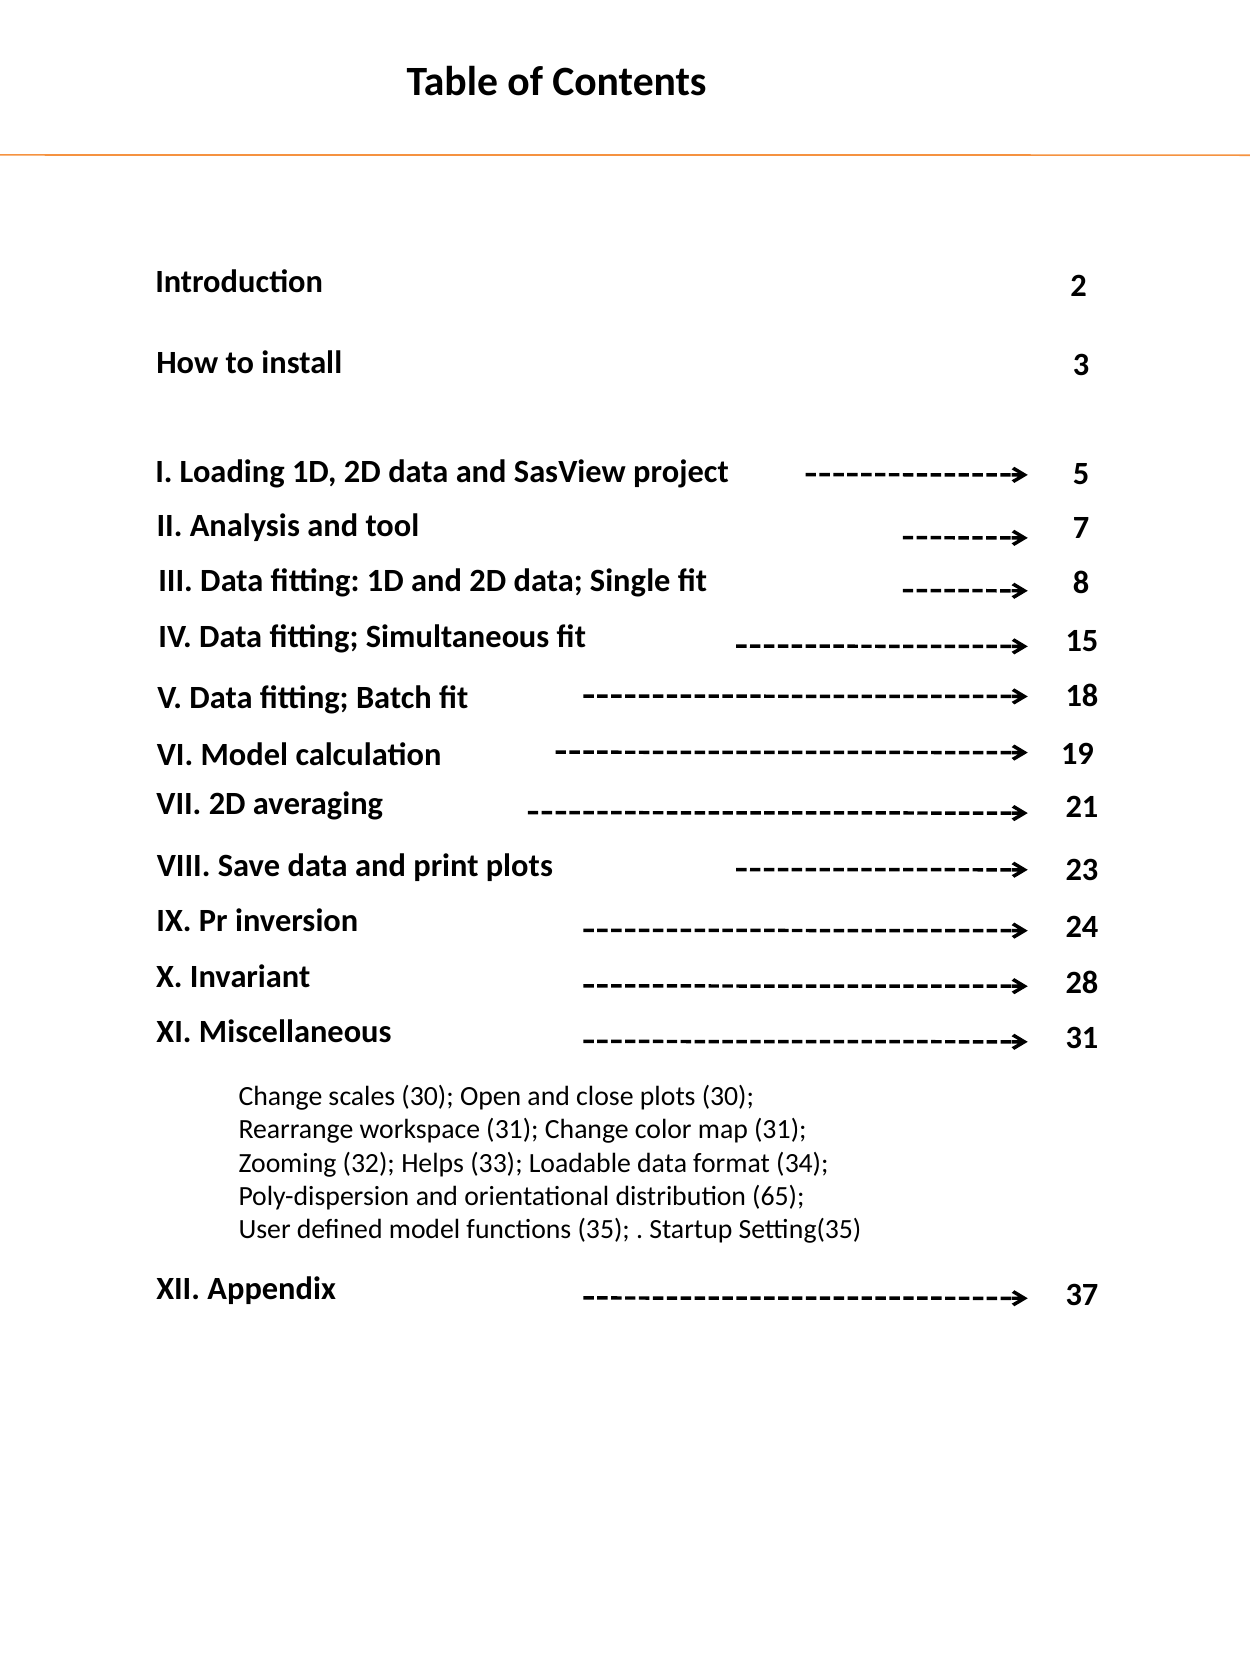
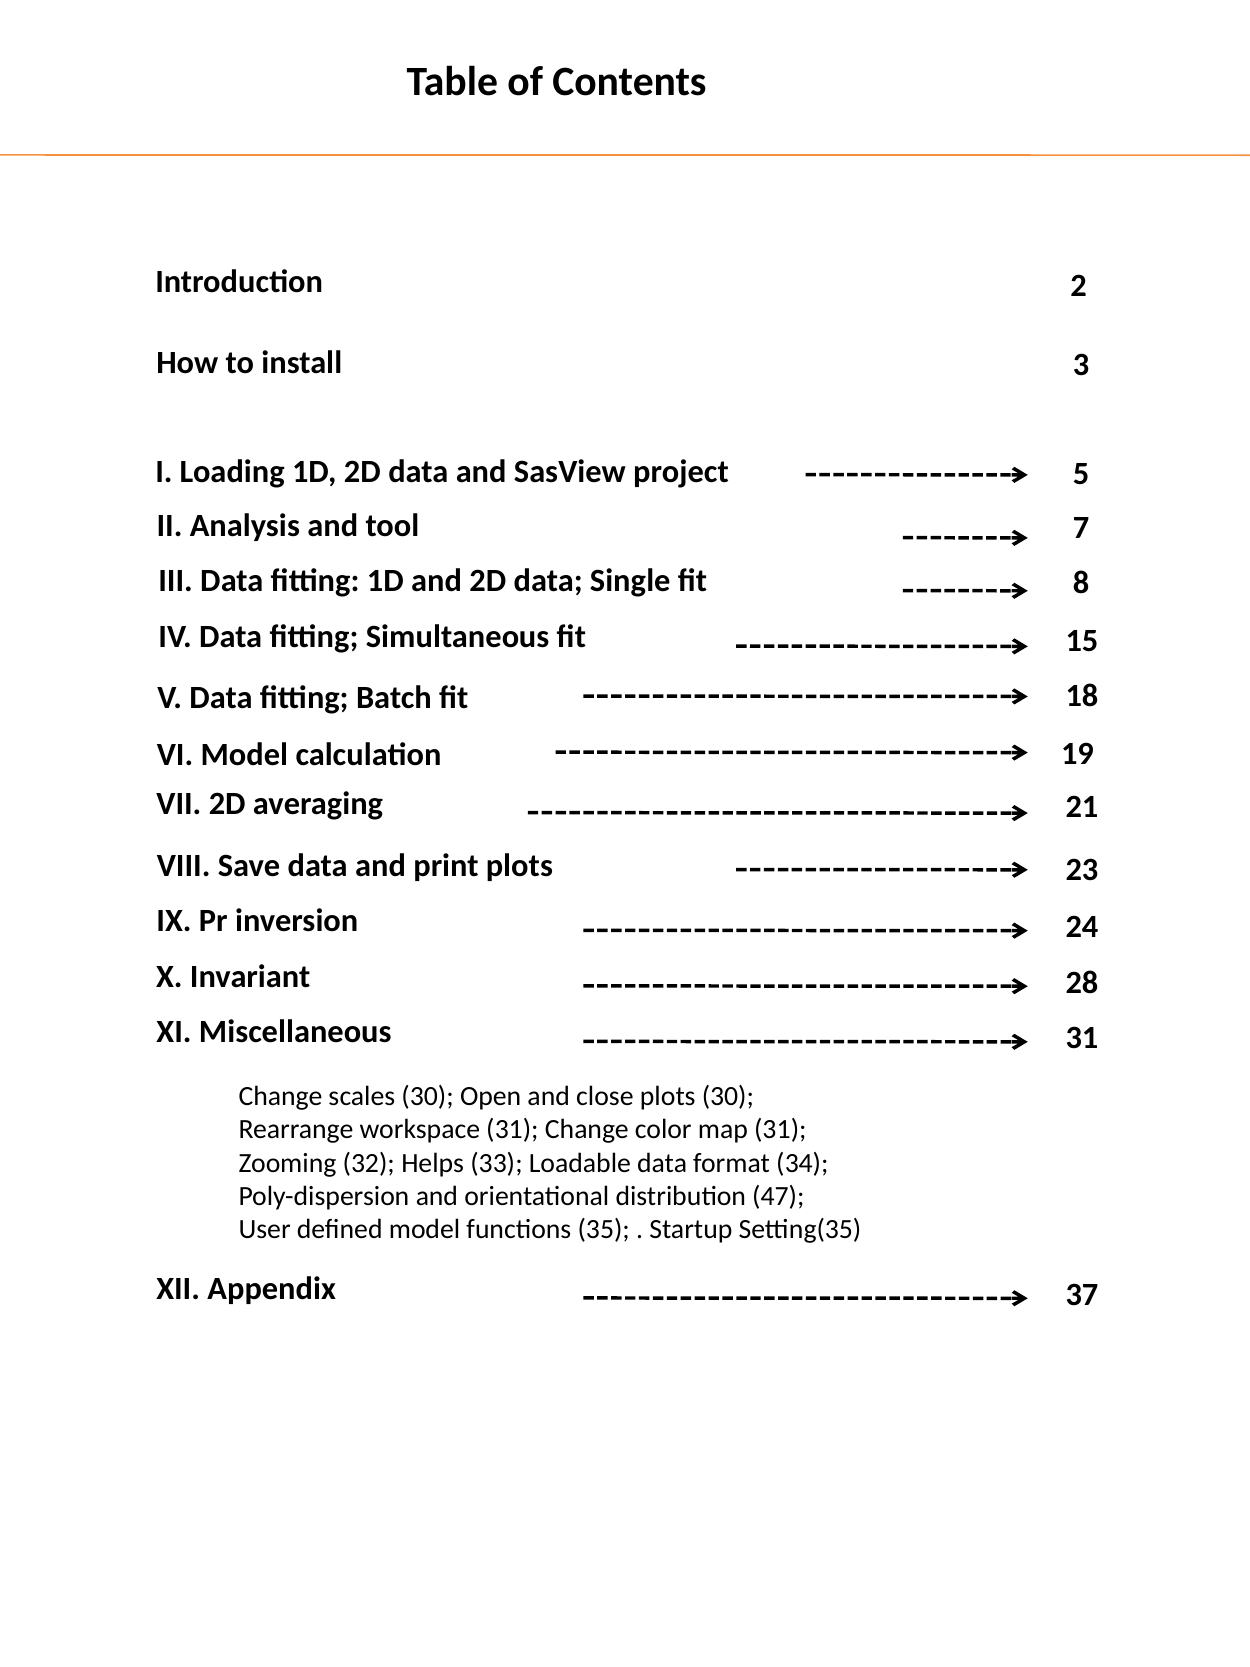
65: 65 -> 47 (778, 1196)
